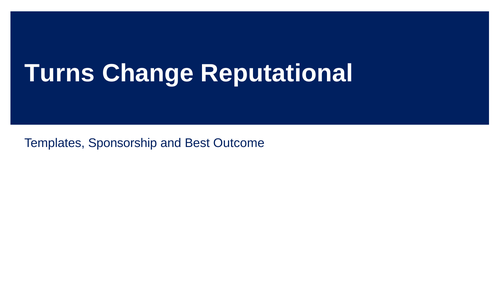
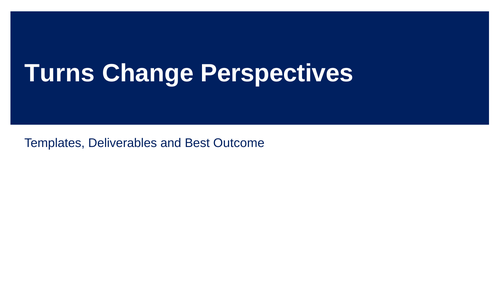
Reputational: Reputational -> Perspectives (277, 73)
Sponsorship: Sponsorship -> Deliverables (123, 143)
